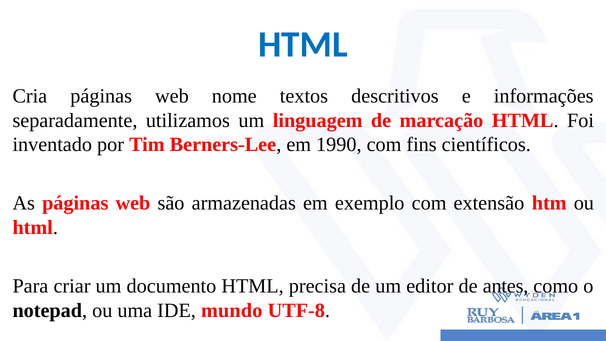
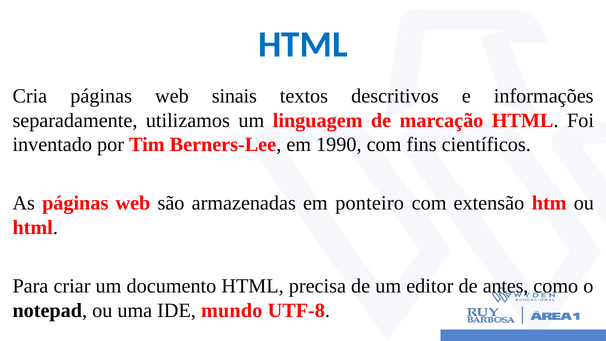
nome: nome -> sinais (234, 96)
exemplo: exemplo -> ponteiro (370, 203)
